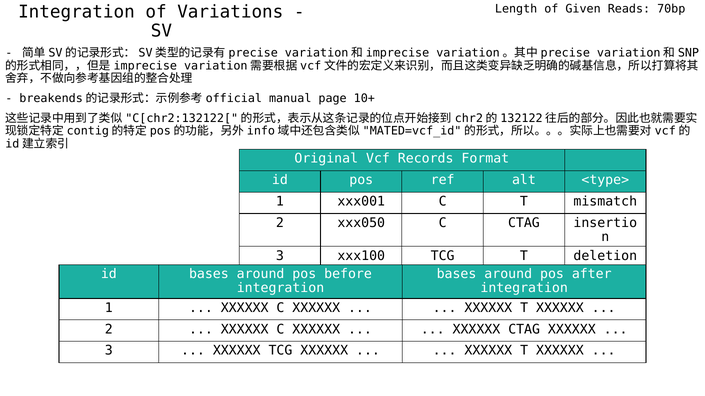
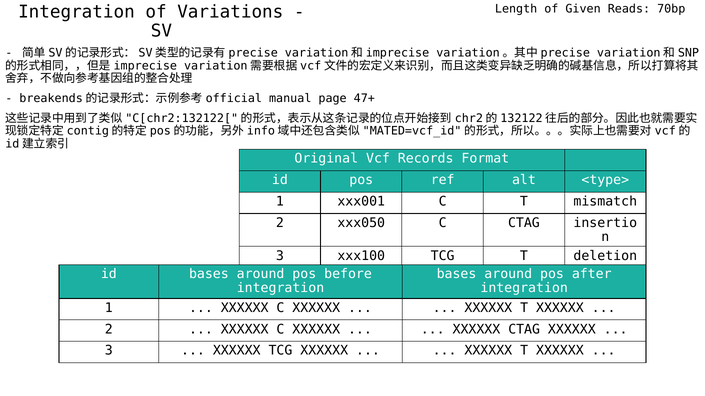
10+: 10+ -> 47+ (364, 98)
